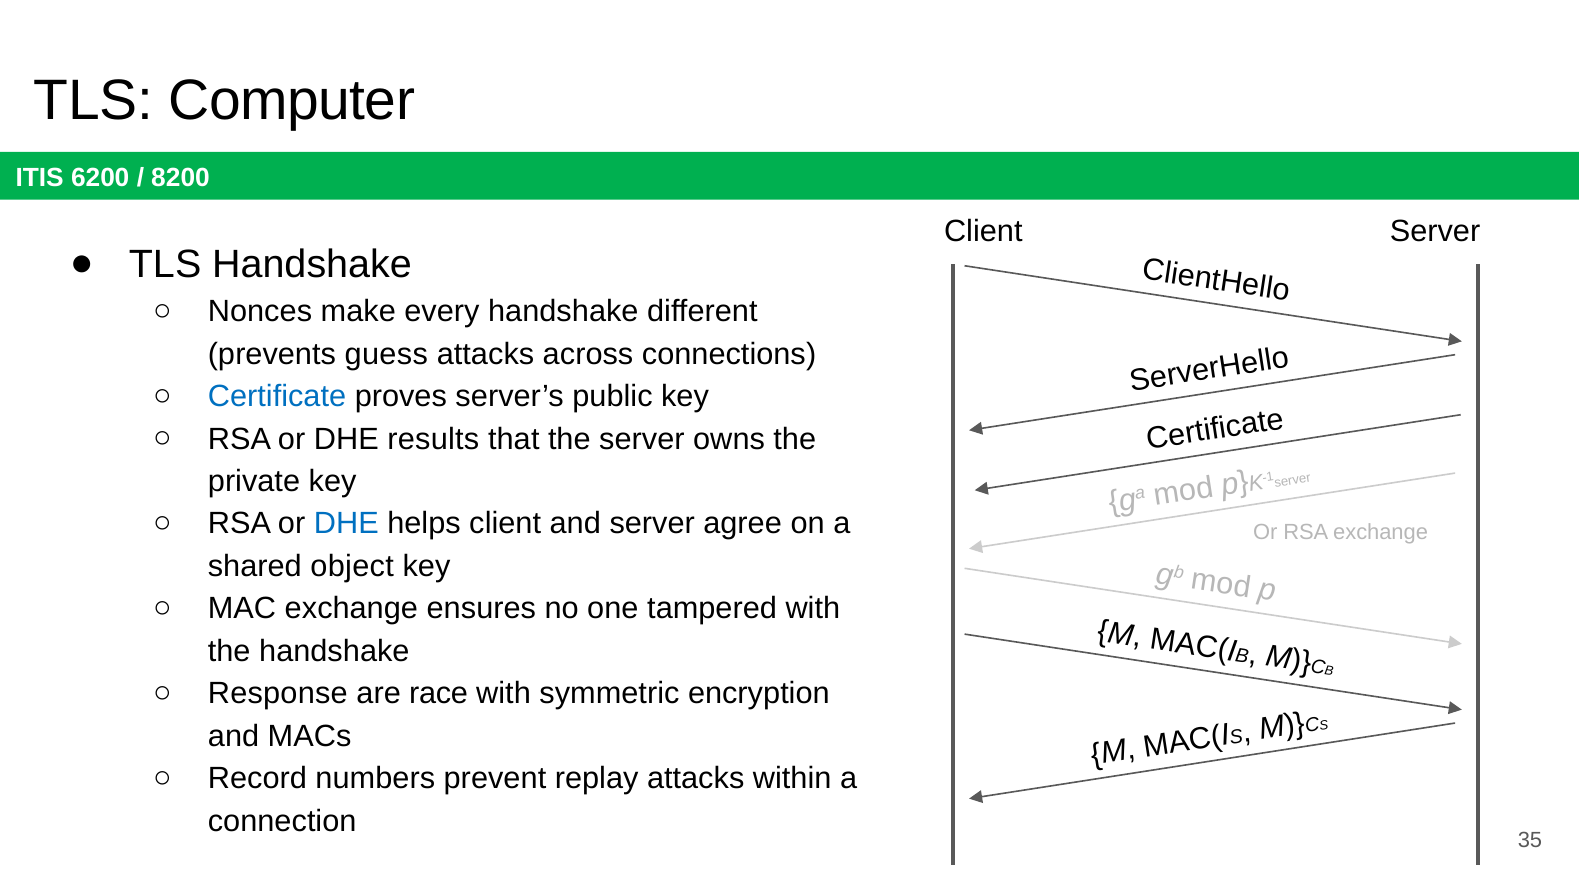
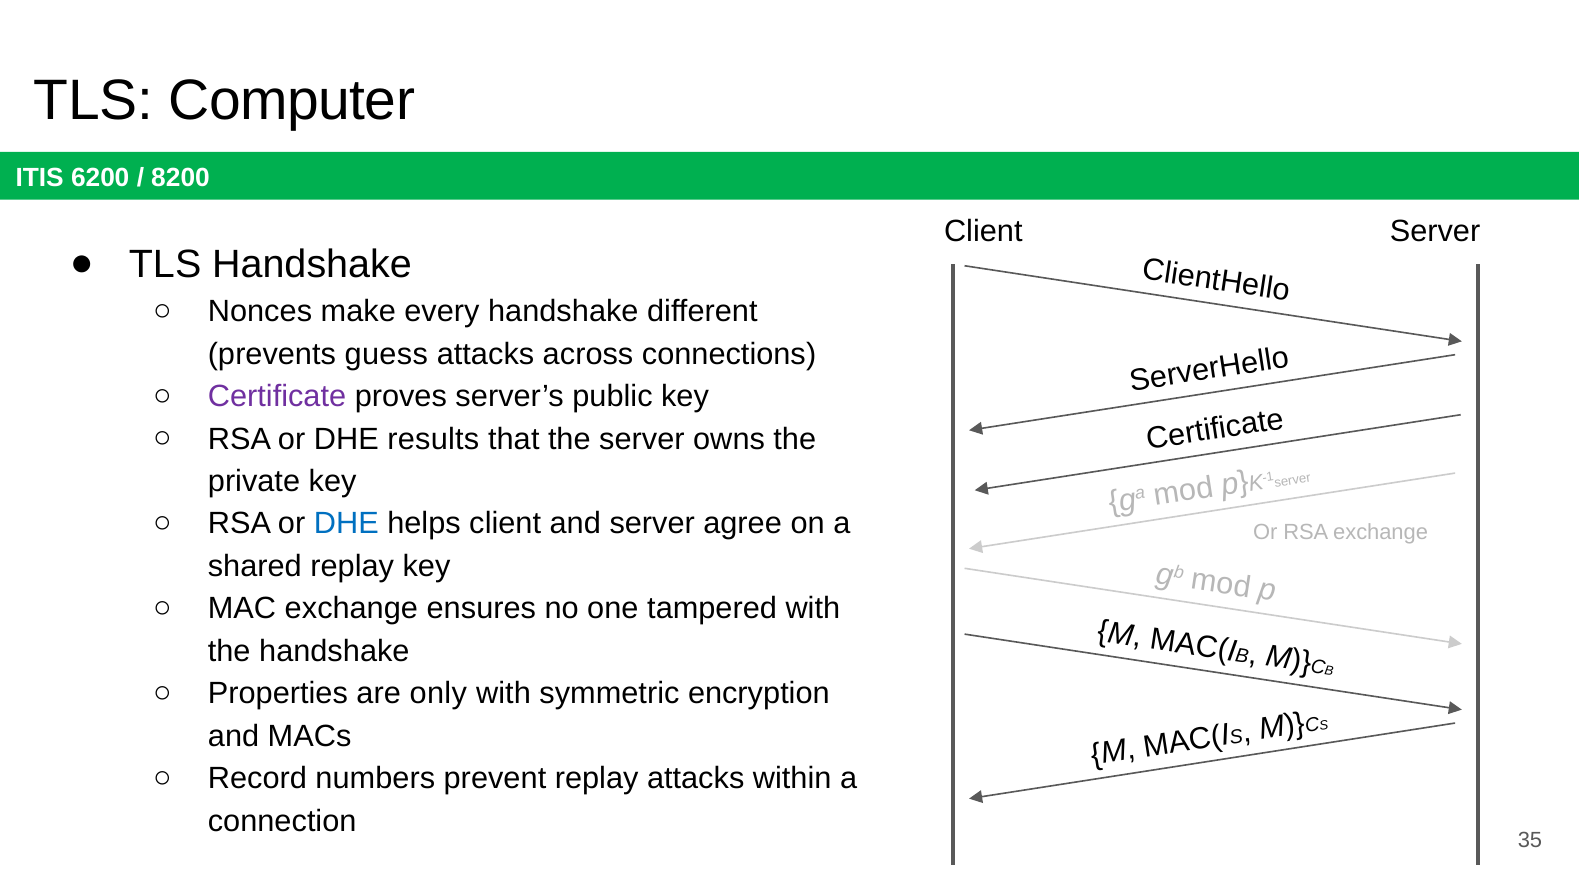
Certificate colour: blue -> purple (277, 397)
shared object: object -> replay (352, 566)
Response: Response -> Properties (278, 694)
race: race -> only (438, 694)
